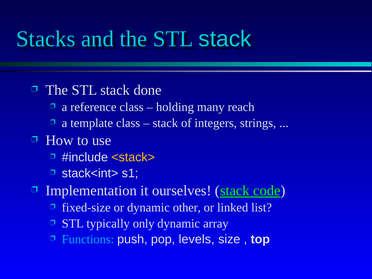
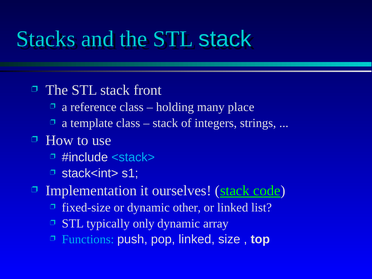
done: done -> front (148, 90)
reach: reach -> place (241, 107)
<stack> colour: yellow -> light blue (133, 157)
pop levels: levels -> linked (197, 239)
